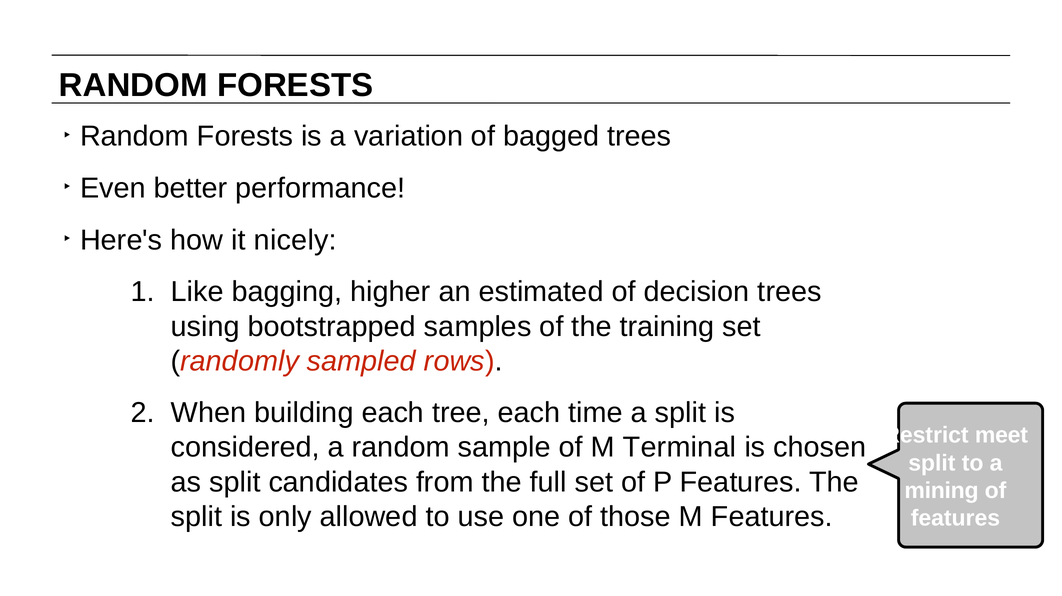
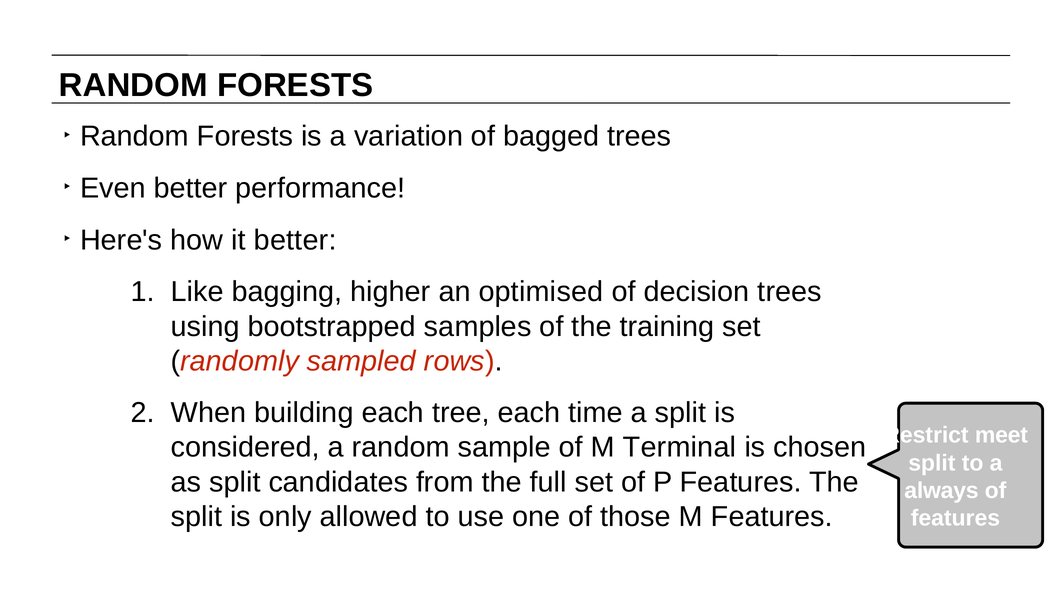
it nicely: nicely -> better (295, 240)
estimated: estimated -> optimised (541, 292)
mining: mining -> always (941, 491)
